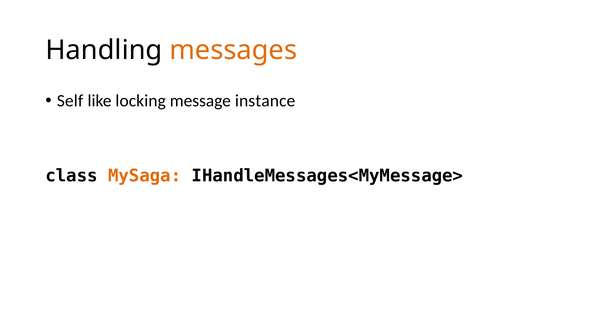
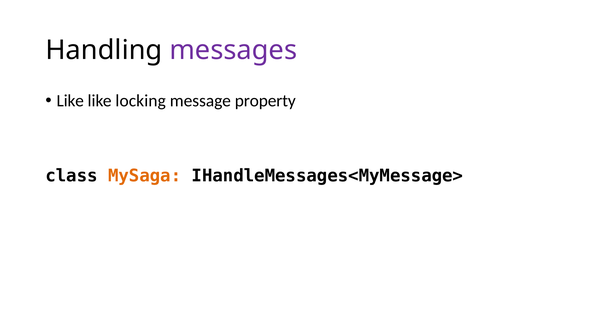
messages colour: orange -> purple (233, 50)
Self: Self -> Like (70, 101)
instance: instance -> property (265, 101)
